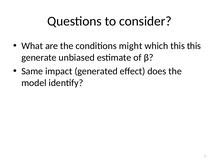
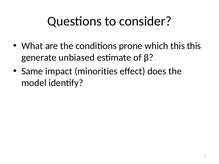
might: might -> prone (131, 46)
generated: generated -> minorities (96, 71)
